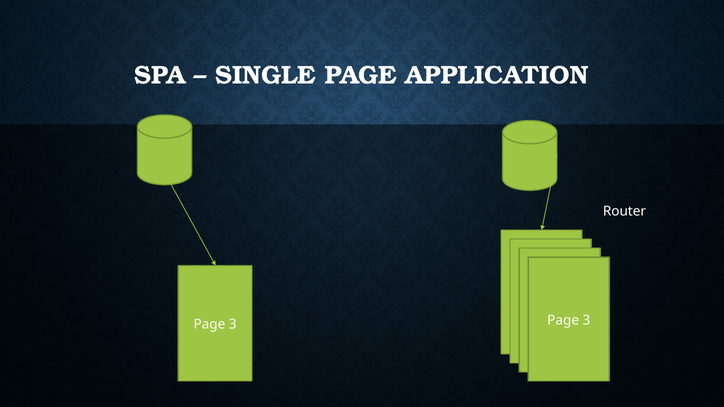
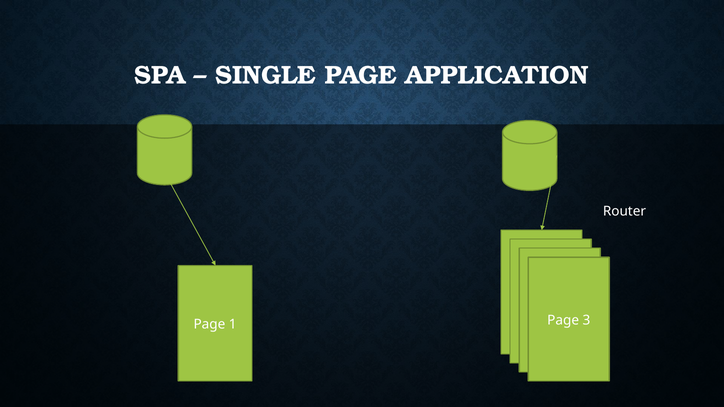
3: 3 -> 1 (233, 324)
